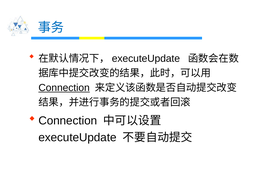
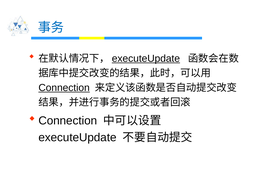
executeUpdate underline: none -> present (146, 58)
